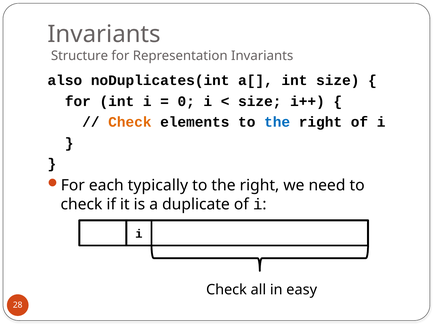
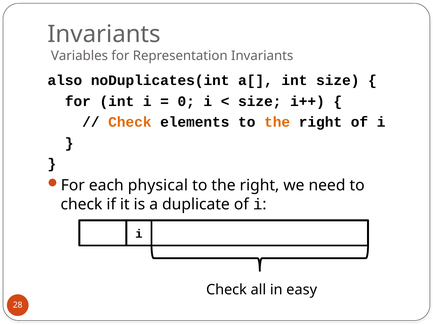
Structure: Structure -> Variables (79, 56)
the colour: blue -> orange (277, 122)
typically: typically -> physical (158, 185)
